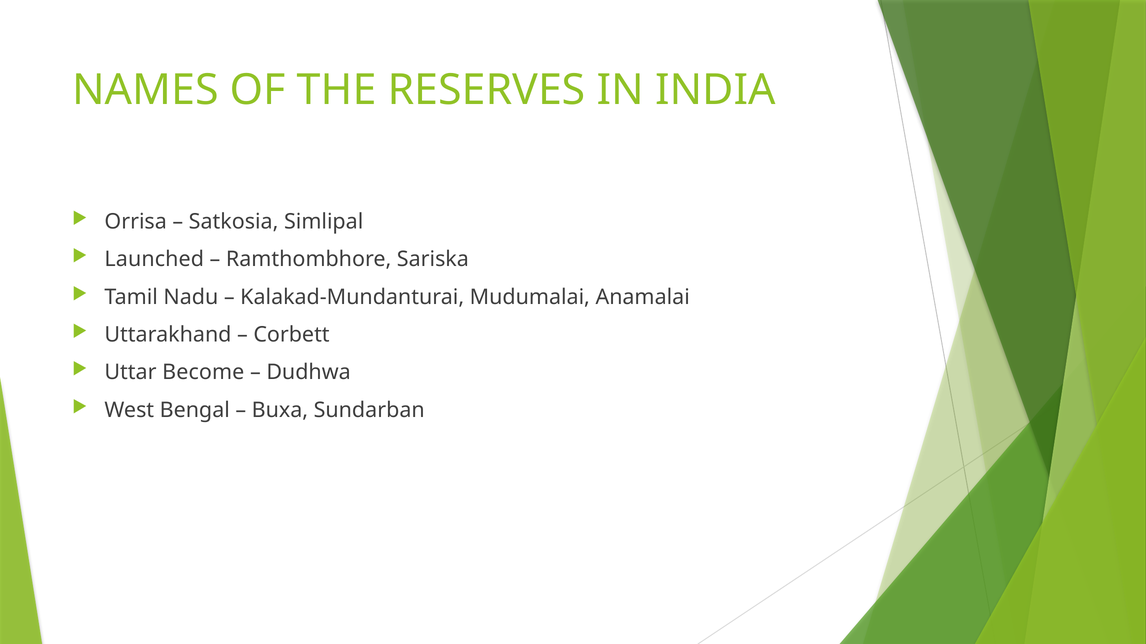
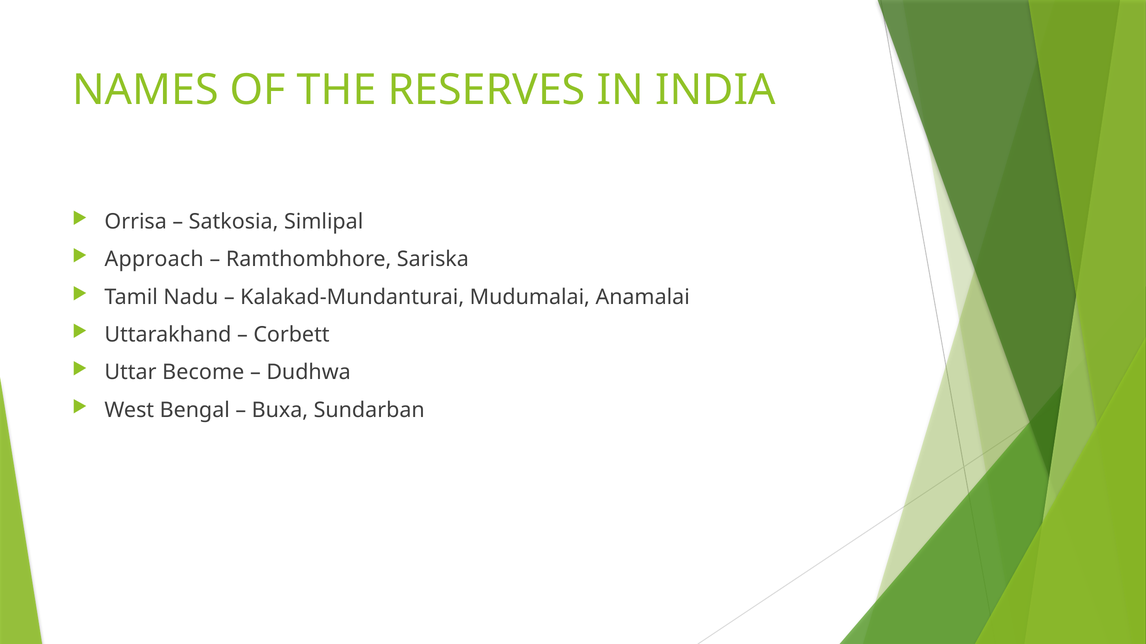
Launched: Launched -> Approach (154, 260)
